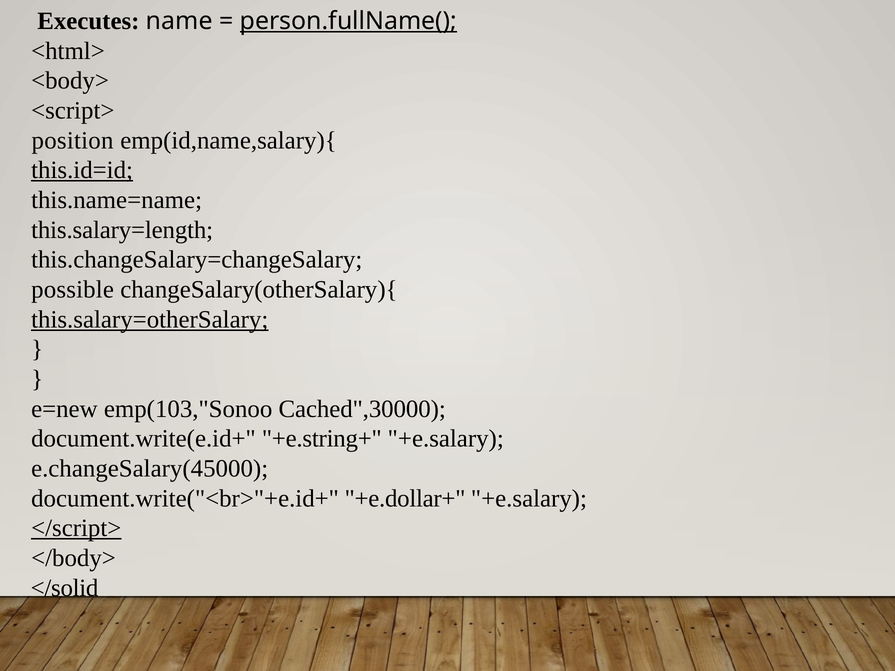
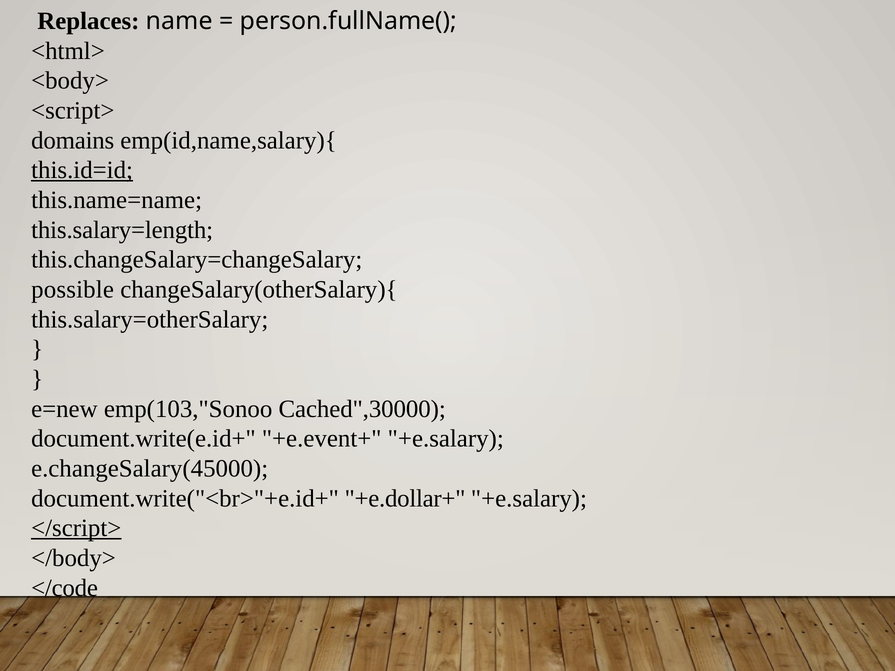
Executes: Executes -> Replaces (88, 21)
person.fullName( underline: present -> none (348, 21)
position: position -> domains (73, 140)
this.salary=otherSalary underline: present -> none (150, 319)
+e.string+: +e.string+ -> +e.event+ (322, 439)
</solid: </solid -> </code (65, 588)
